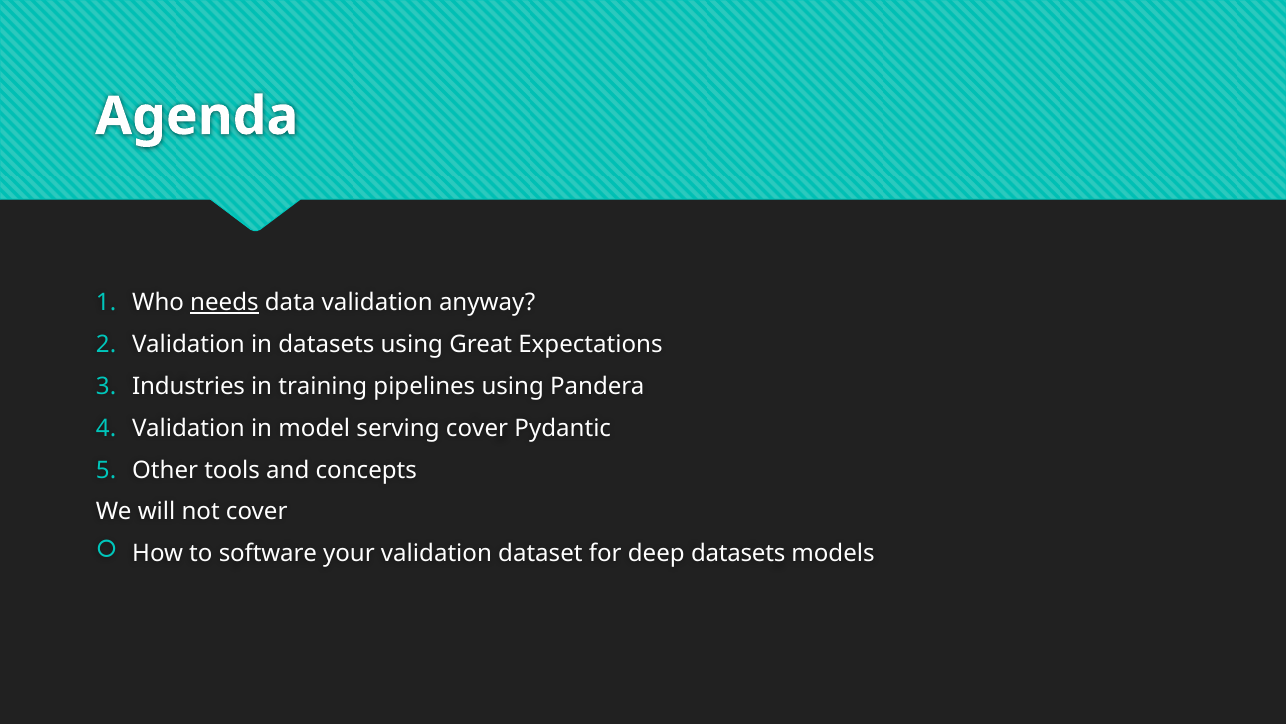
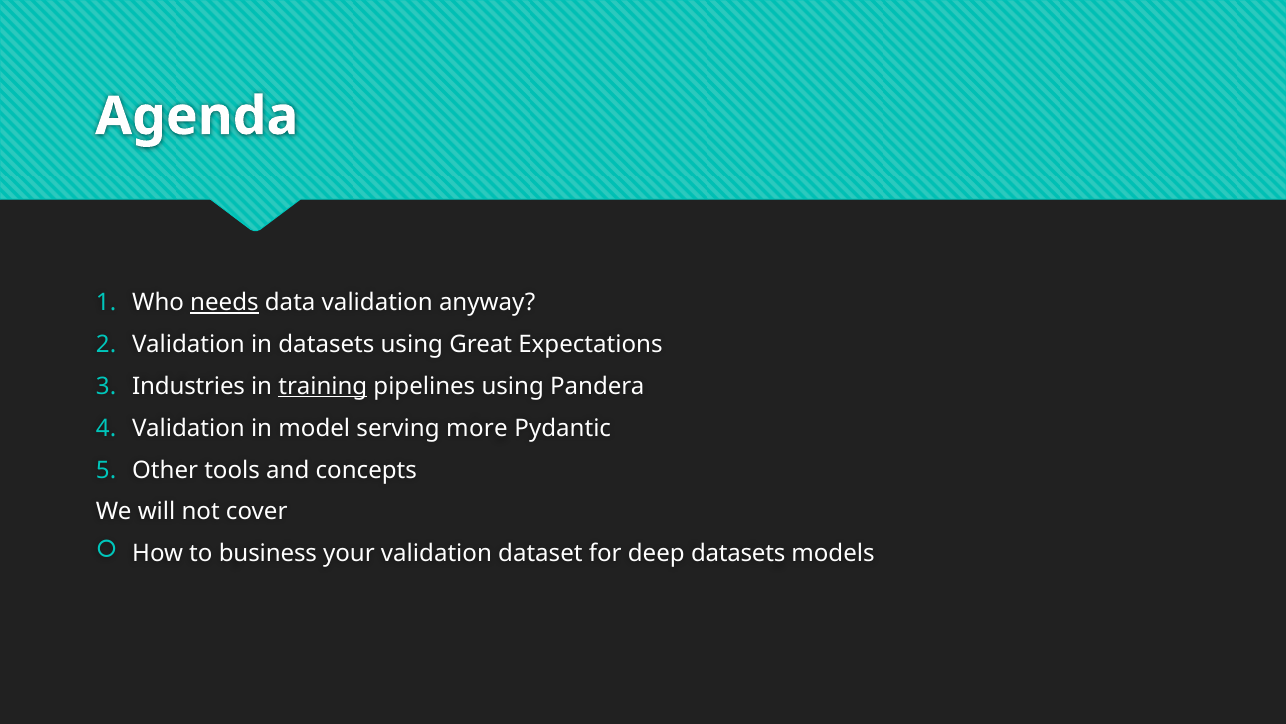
training underline: none -> present (323, 386)
serving cover: cover -> more (477, 428)
software: software -> business (268, 553)
